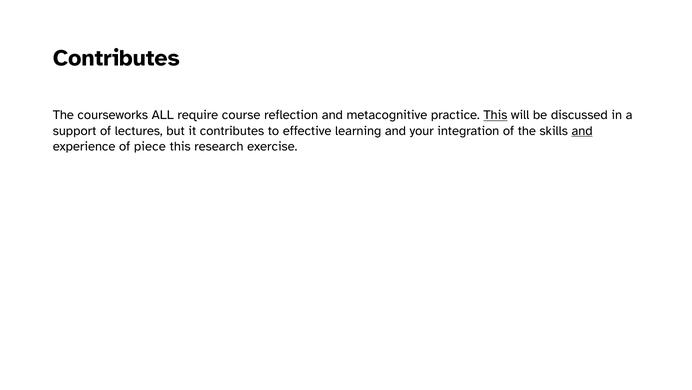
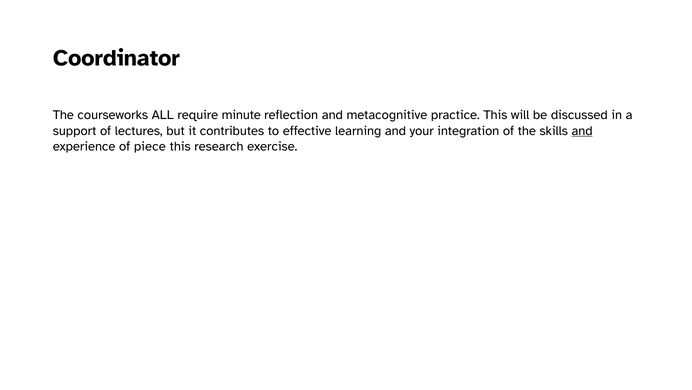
Contributes: Contributes -> Coordinator (116, 58)
course: course -> minute (241, 115)
This underline: present -> none (495, 115)
